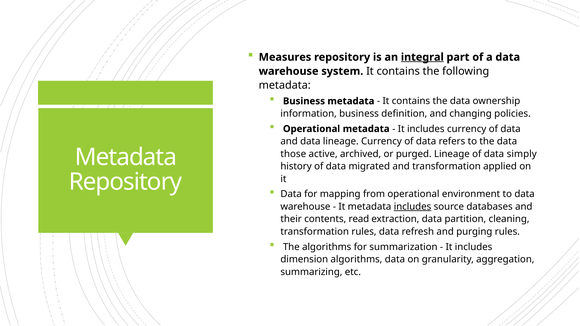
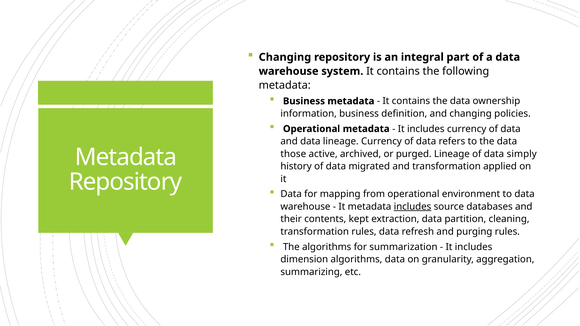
Measures: Measures -> Changing (285, 57)
integral underline: present -> none (422, 57)
read: read -> kept (359, 219)
